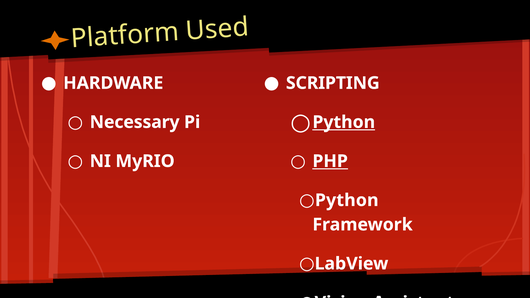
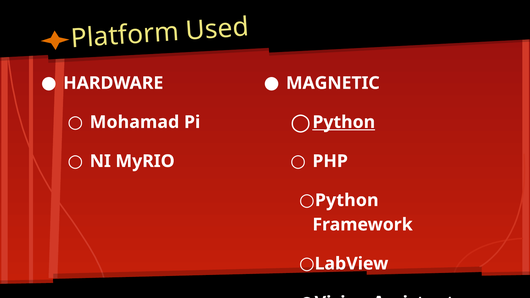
SCRIPTING: SCRIPTING -> MAGNETIC (333, 83)
Necessary: Necessary -> Mohamad (134, 122)
PHP underline: present -> none (330, 161)
